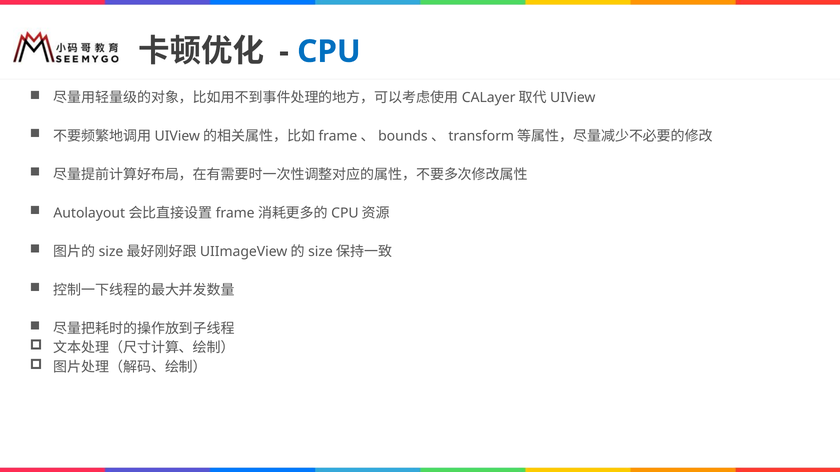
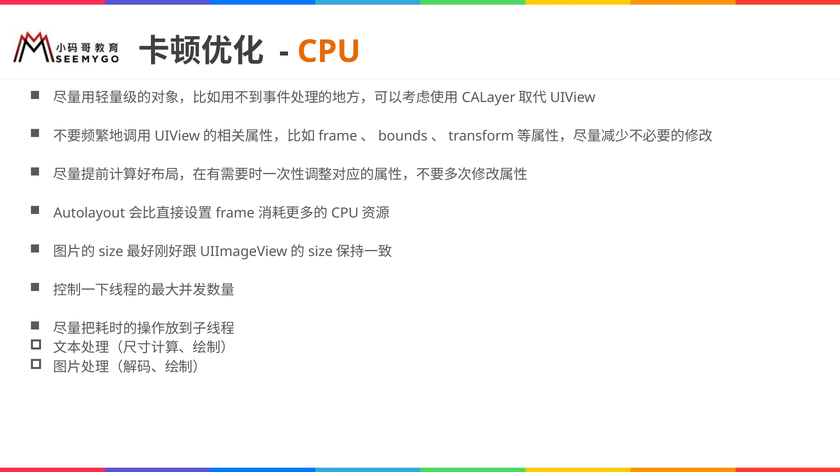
CPU colour: blue -> orange (329, 52)
